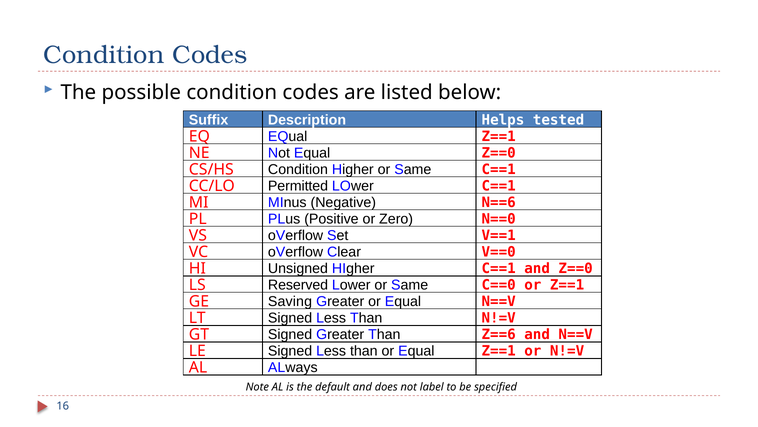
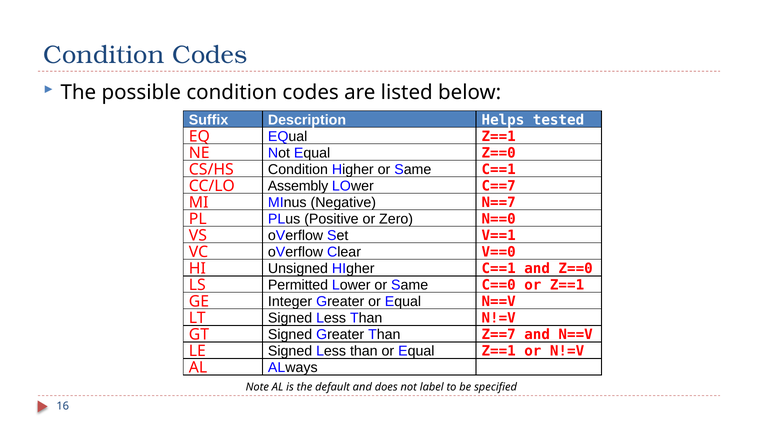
Permitted: Permitted -> Assembly (298, 186)
C==1: C==1 -> C==7 (499, 186)
N==6: N==6 -> N==7 (499, 202)
Reserved: Reserved -> Permitted (298, 285)
Saving: Saving -> Integer (290, 301)
Z==6: Z==6 -> Z==7 (499, 334)
